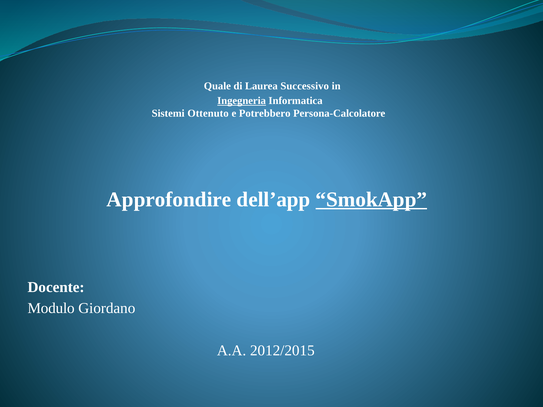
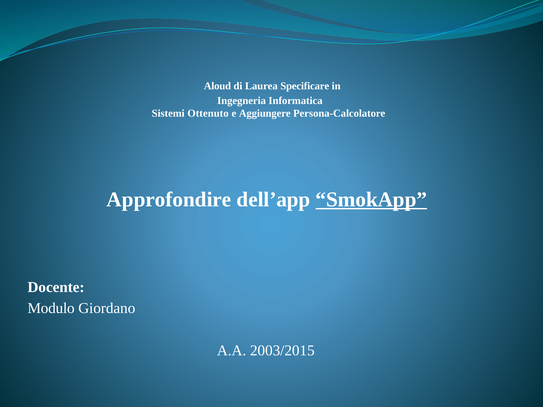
Quale: Quale -> Aloud (217, 86)
Successivo: Successivo -> Specificare (305, 86)
Ingegneria underline: present -> none (242, 101)
Potrebbero: Potrebbero -> Aggiungere (265, 113)
2012/2015: 2012/2015 -> 2003/2015 (282, 351)
